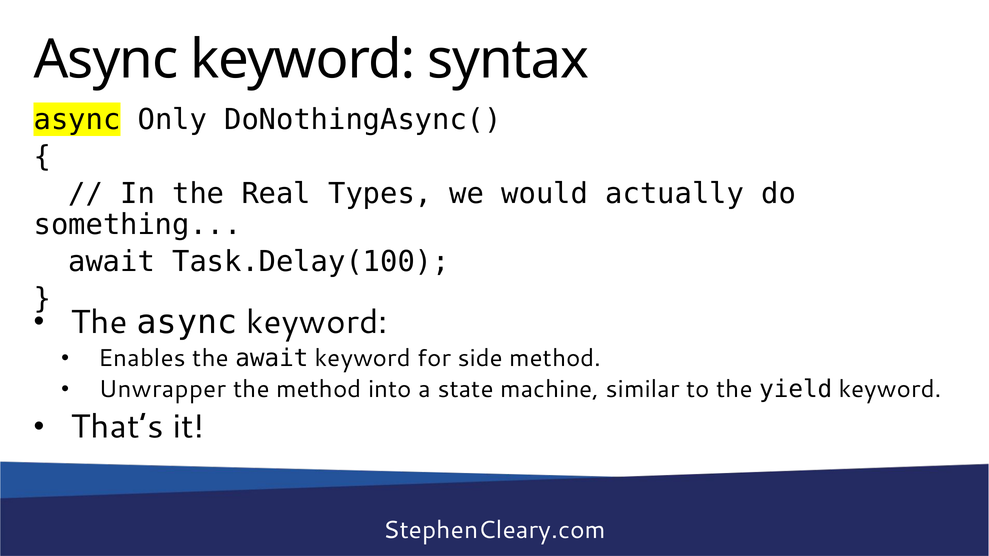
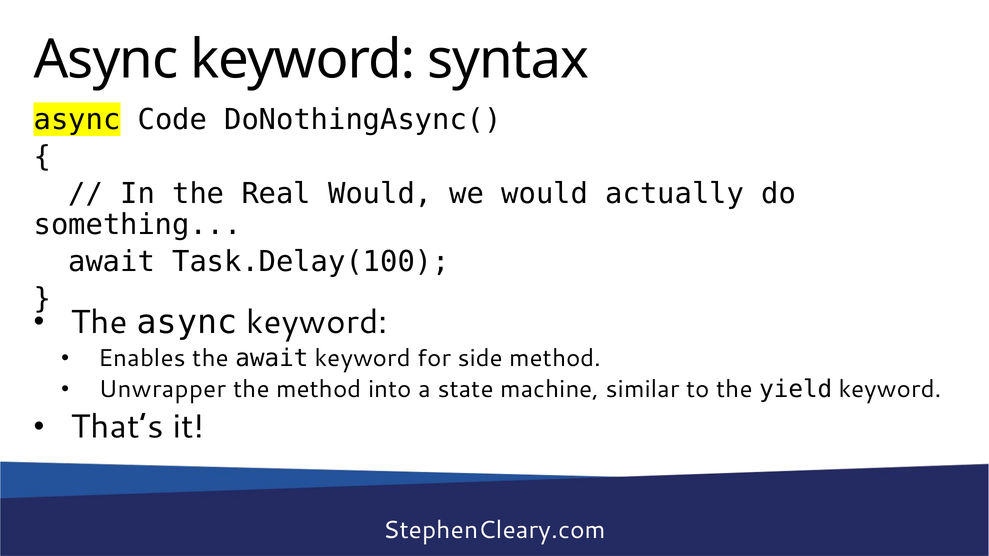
Only: Only -> Code (172, 120)
Real Types: Types -> Would (380, 194)
